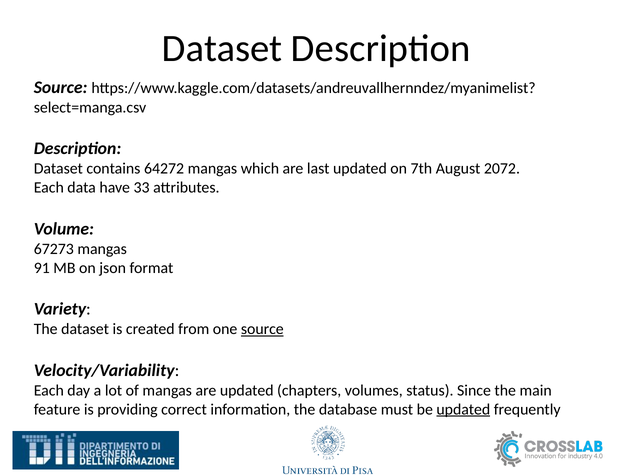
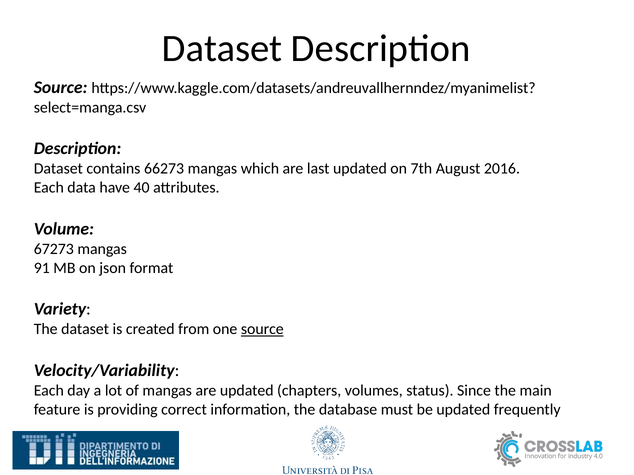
64272: 64272 -> 66273 (164, 169)
2072: 2072 -> 2016 (502, 169)
33: 33 -> 40 (142, 188)
updated underline: present -> none (463, 410)
